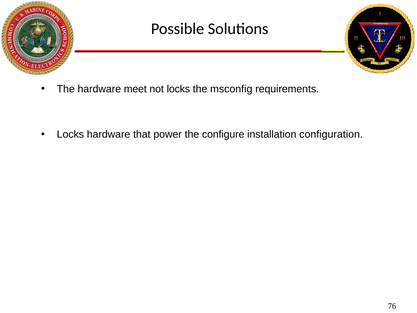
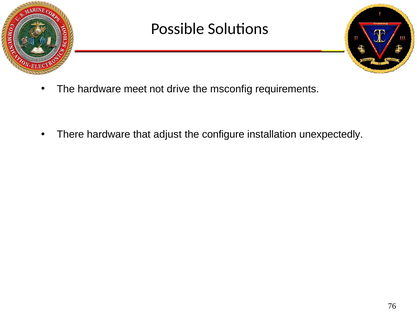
not locks: locks -> drive (178, 89)
Locks: Locks -> There (70, 134)
power: power -> adjust (168, 134)
configuration: configuration -> unexpectedly (331, 134)
